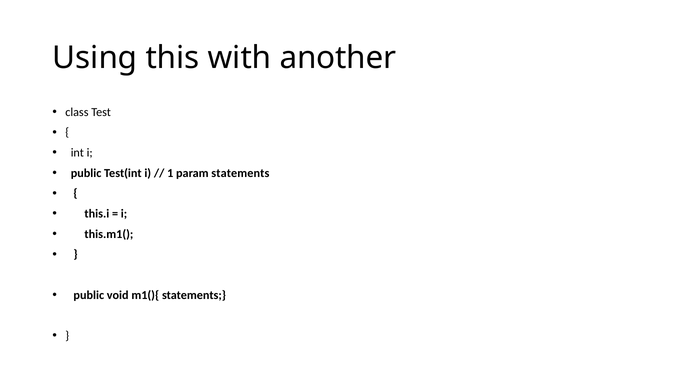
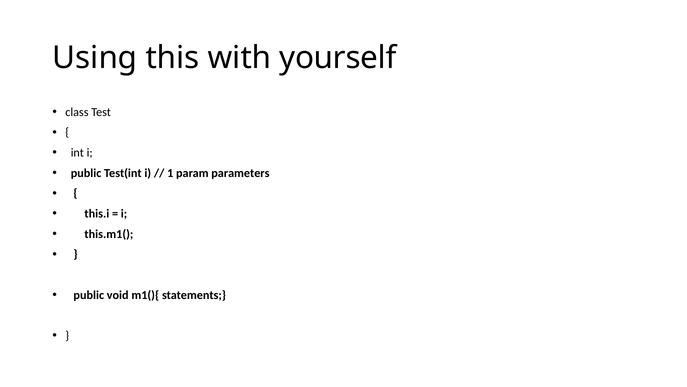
another: another -> yourself (338, 58)
param statements: statements -> parameters (240, 173)
